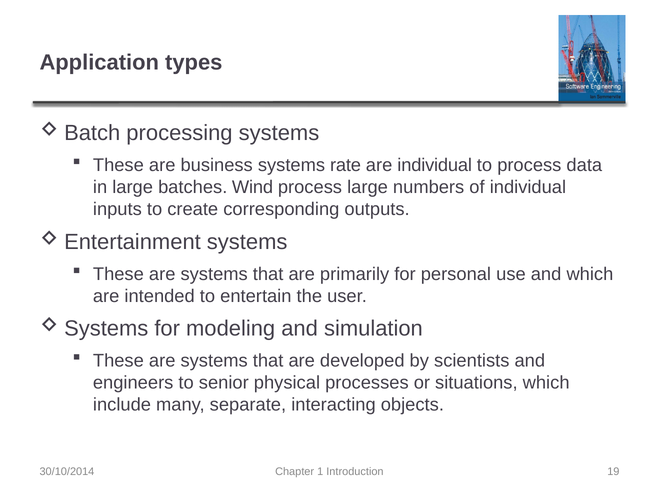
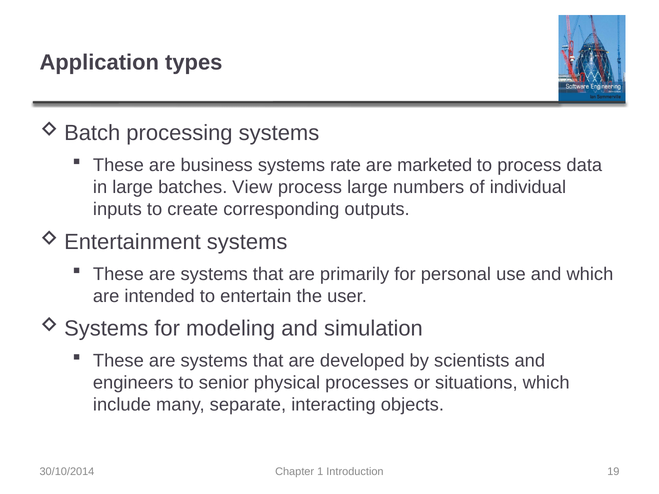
are individual: individual -> marketed (435, 165)
Wind: Wind -> View (252, 187)
